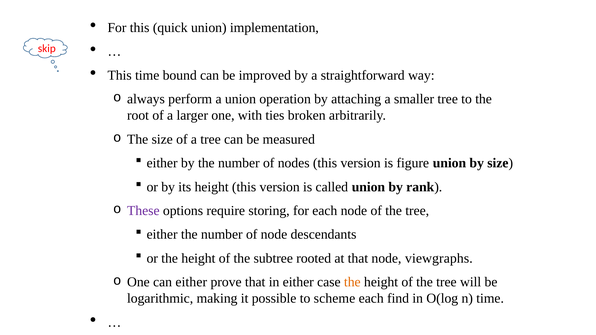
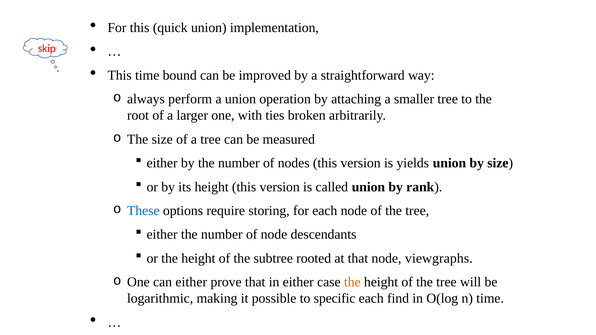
figure: figure -> yields (413, 163)
These colour: purple -> blue (143, 211)
scheme: scheme -> specific (335, 299)
